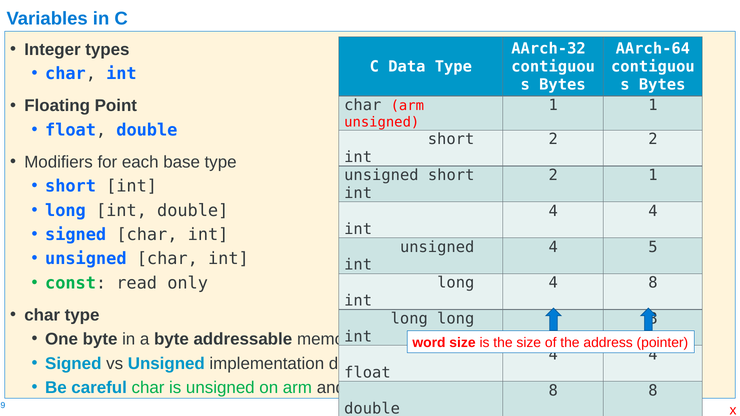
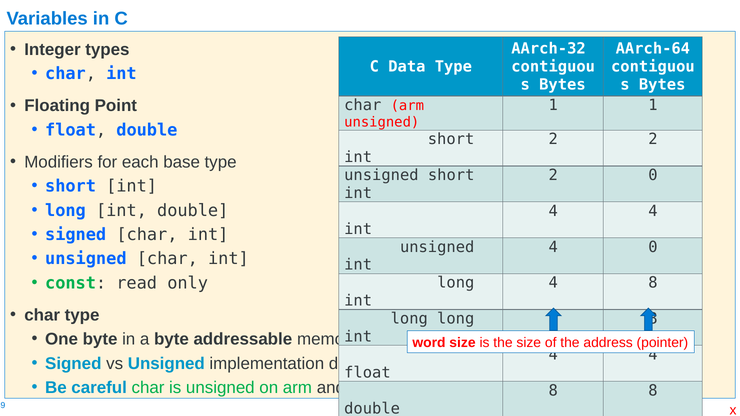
2 1: 1 -> 0 (653, 175)
4 5: 5 -> 0 (653, 247)
